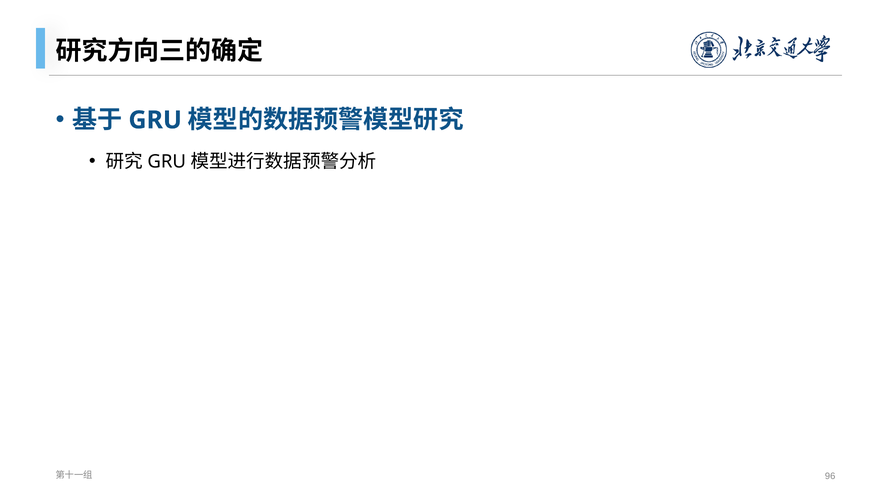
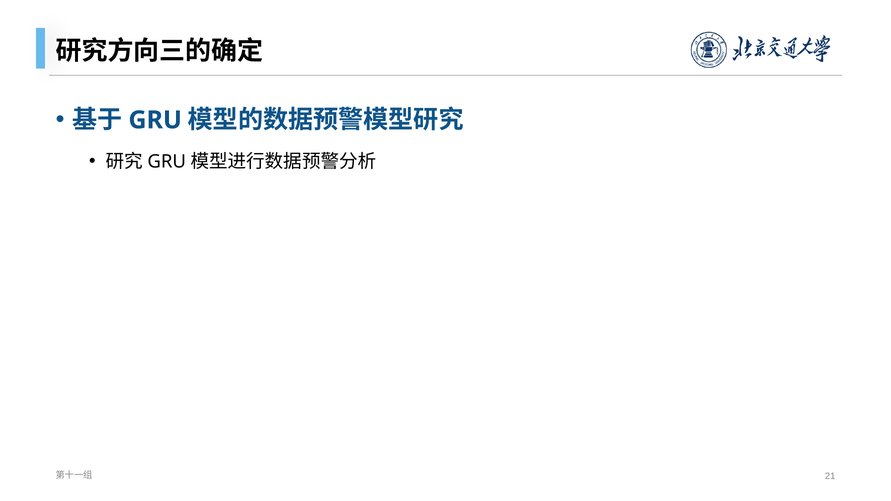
96: 96 -> 21 (830, 476)
